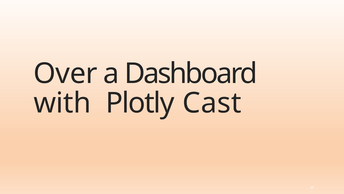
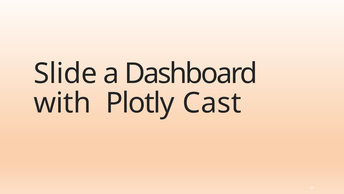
Over: Over -> Slide (65, 74)
